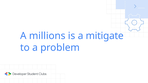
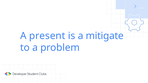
millions: millions -> present (47, 36)
